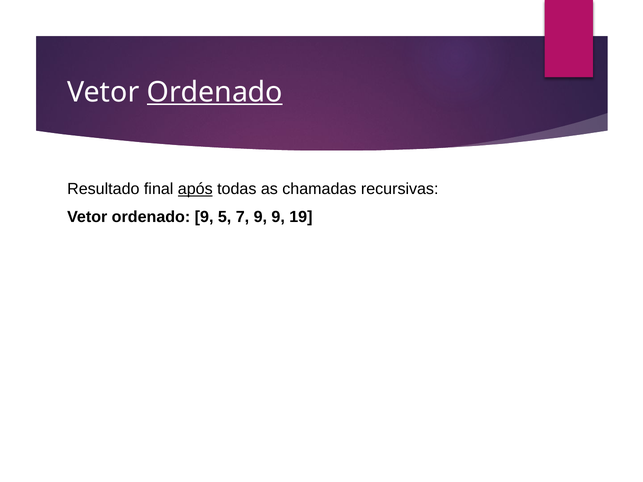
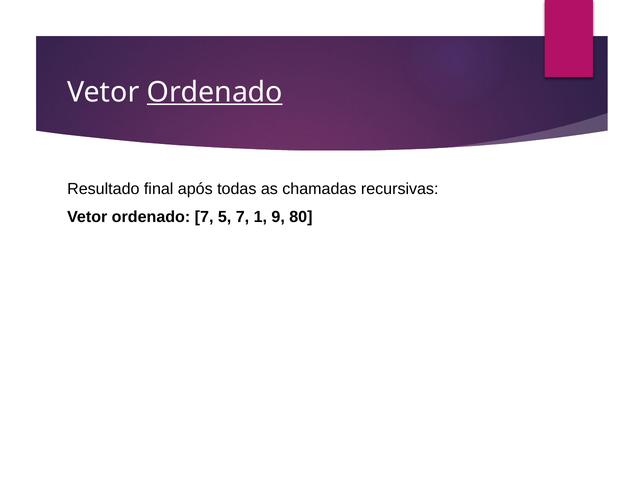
após underline: present -> none (195, 189)
ordenado 9: 9 -> 7 (204, 217)
7 9: 9 -> 1 (260, 217)
19: 19 -> 80 (301, 217)
